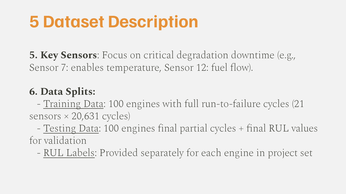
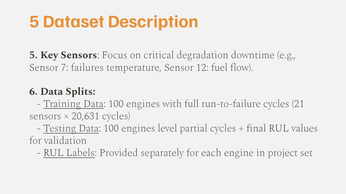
enables: enables -> failures (87, 68)
engines final: final -> level (167, 129)
